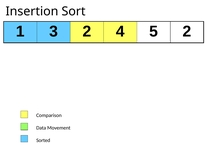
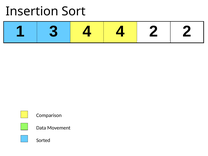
3 2: 2 -> 4 (87, 31)
4 5: 5 -> 2 (154, 31)
